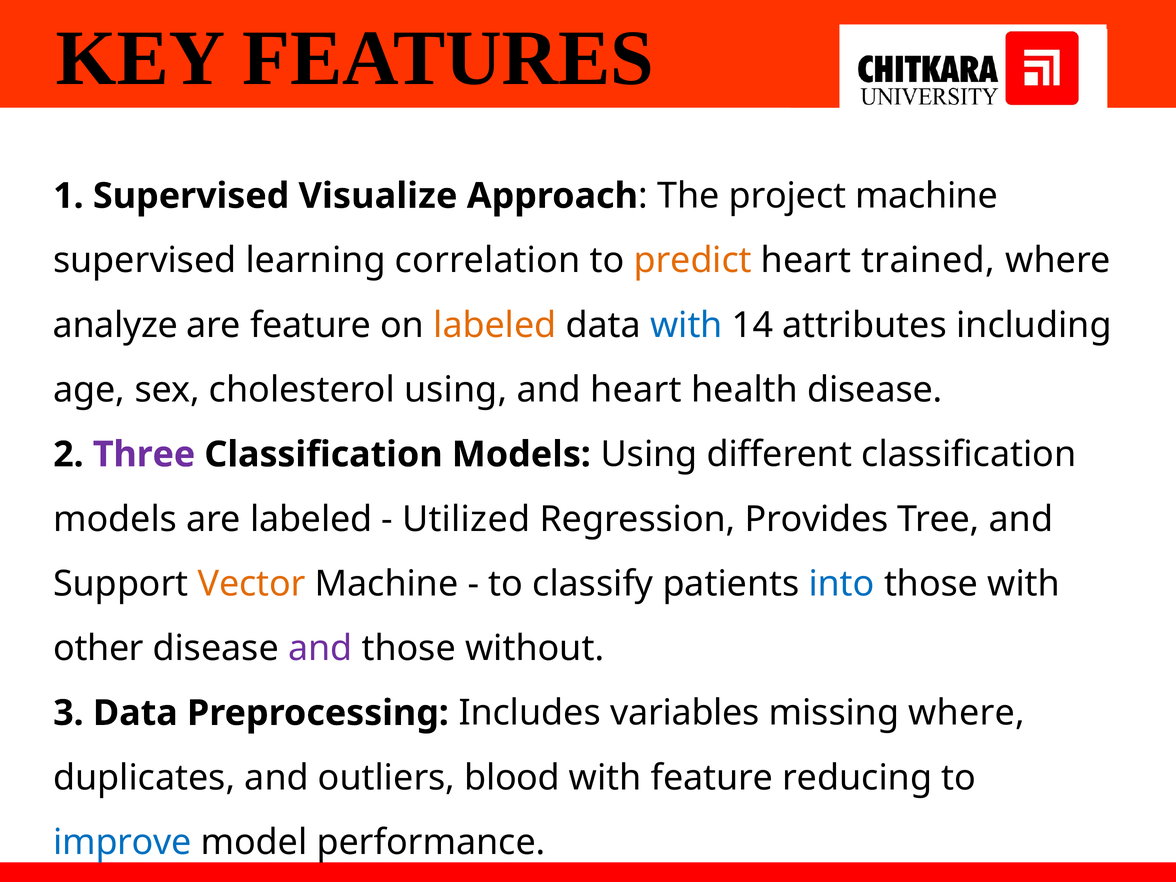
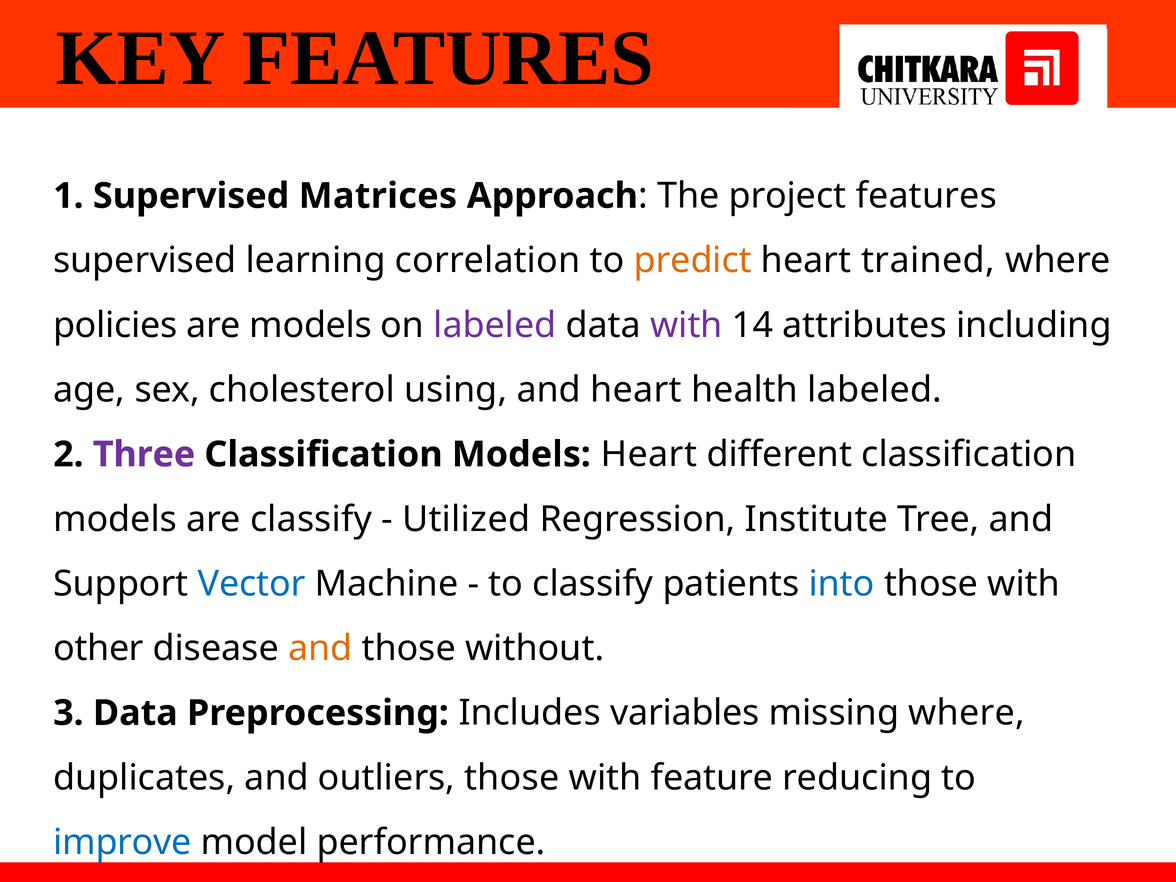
Visualize: Visualize -> Matrices (378, 196)
project machine: machine -> features (926, 196)
analyze: analyze -> policies (115, 325)
are feature: feature -> models (311, 325)
labeled colour: orange -> purple (495, 325)
with colour: blue -> purple (686, 325)
health disease: disease -> labeled (875, 390)
Models Using: Using -> Heart (649, 455)
are labeled: labeled -> classify (311, 519)
Provides: Provides -> Institute (816, 519)
Vector colour: orange -> blue (252, 584)
and colour: purple -> orange (320, 648)
outliers blood: blood -> those (512, 778)
